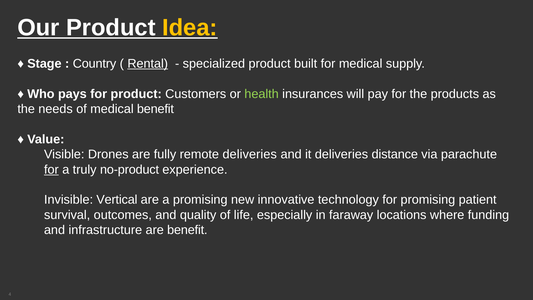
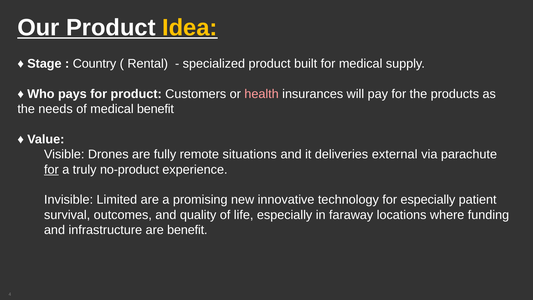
Rental underline: present -> none (148, 64)
health colour: light green -> pink (262, 94)
remote deliveries: deliveries -> situations (250, 154)
distance: distance -> external (395, 154)
Vertical: Vertical -> Limited (117, 200)
for promising: promising -> especially (428, 200)
